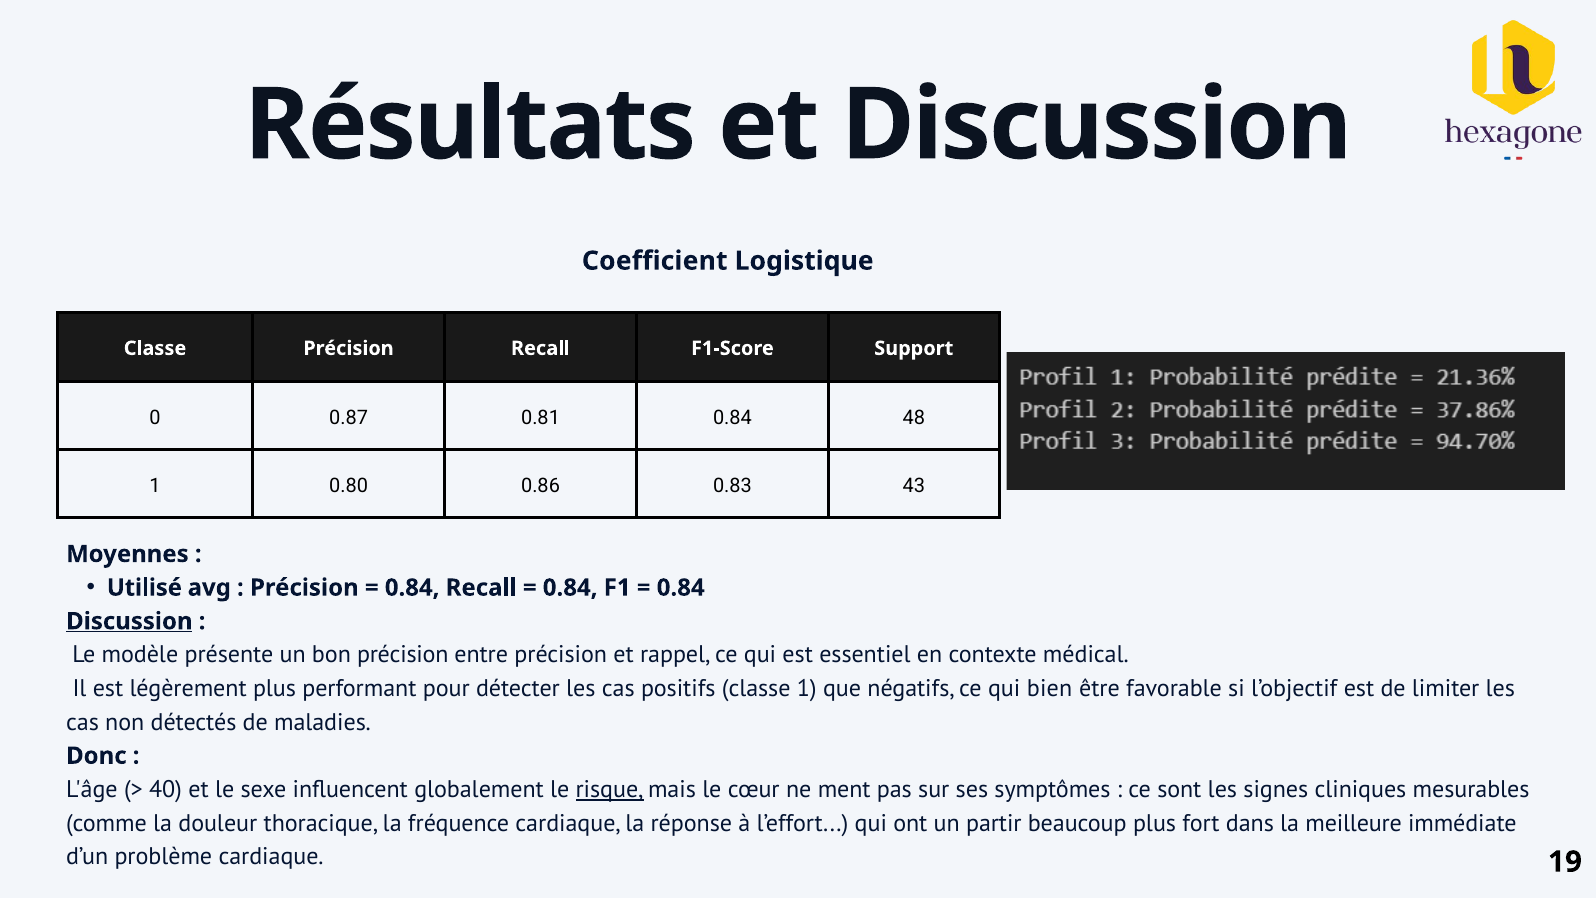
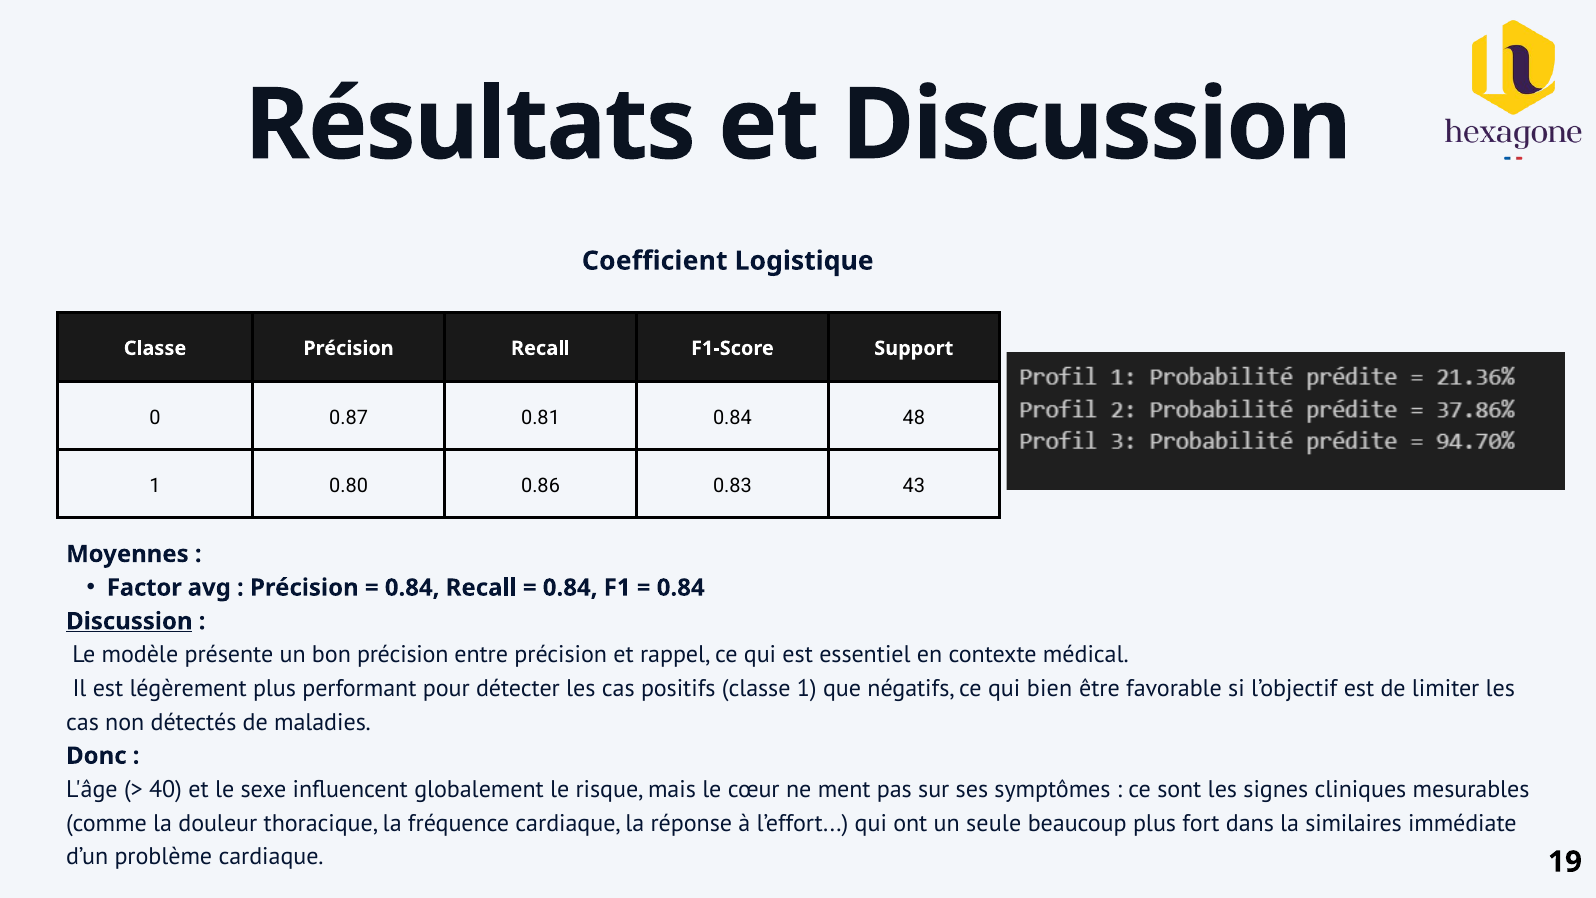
Utilisé: Utilisé -> Factor (144, 588)
risque underline: present -> none (610, 789)
partir: partir -> seule (994, 823)
meilleure: meilleure -> similaires (1354, 823)
